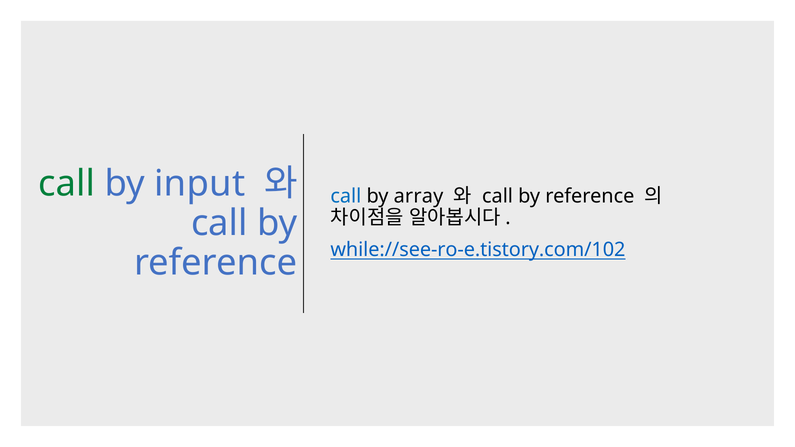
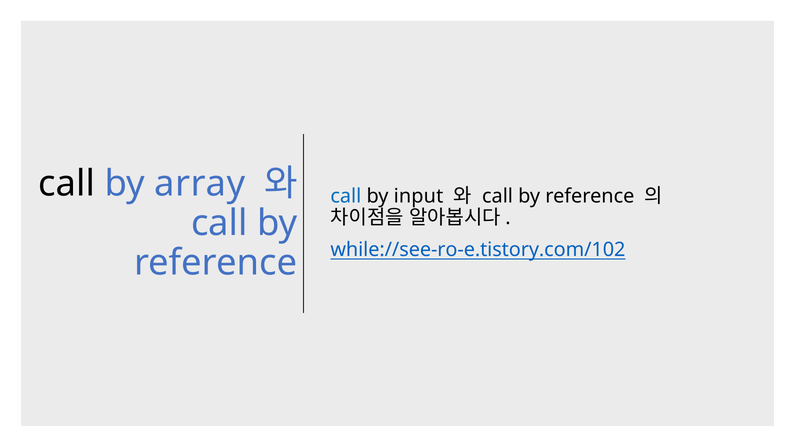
call colour: green -> black (67, 184)
input: input -> array (200, 184)
array: array -> input (418, 196)
